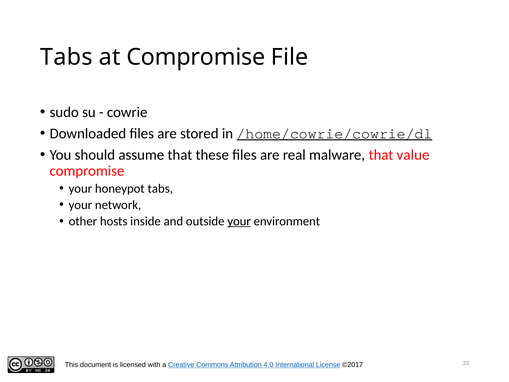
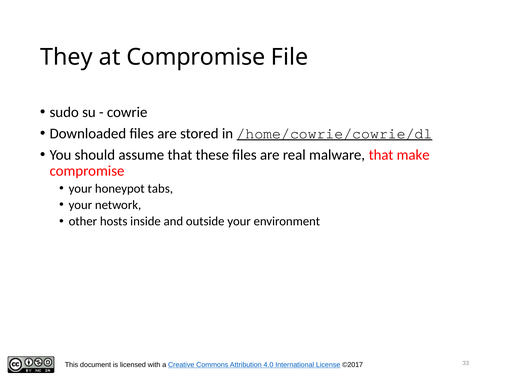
Tabs: Tabs -> They (66, 57)
value: value -> make (413, 155)
your underline: present -> none (239, 221)
